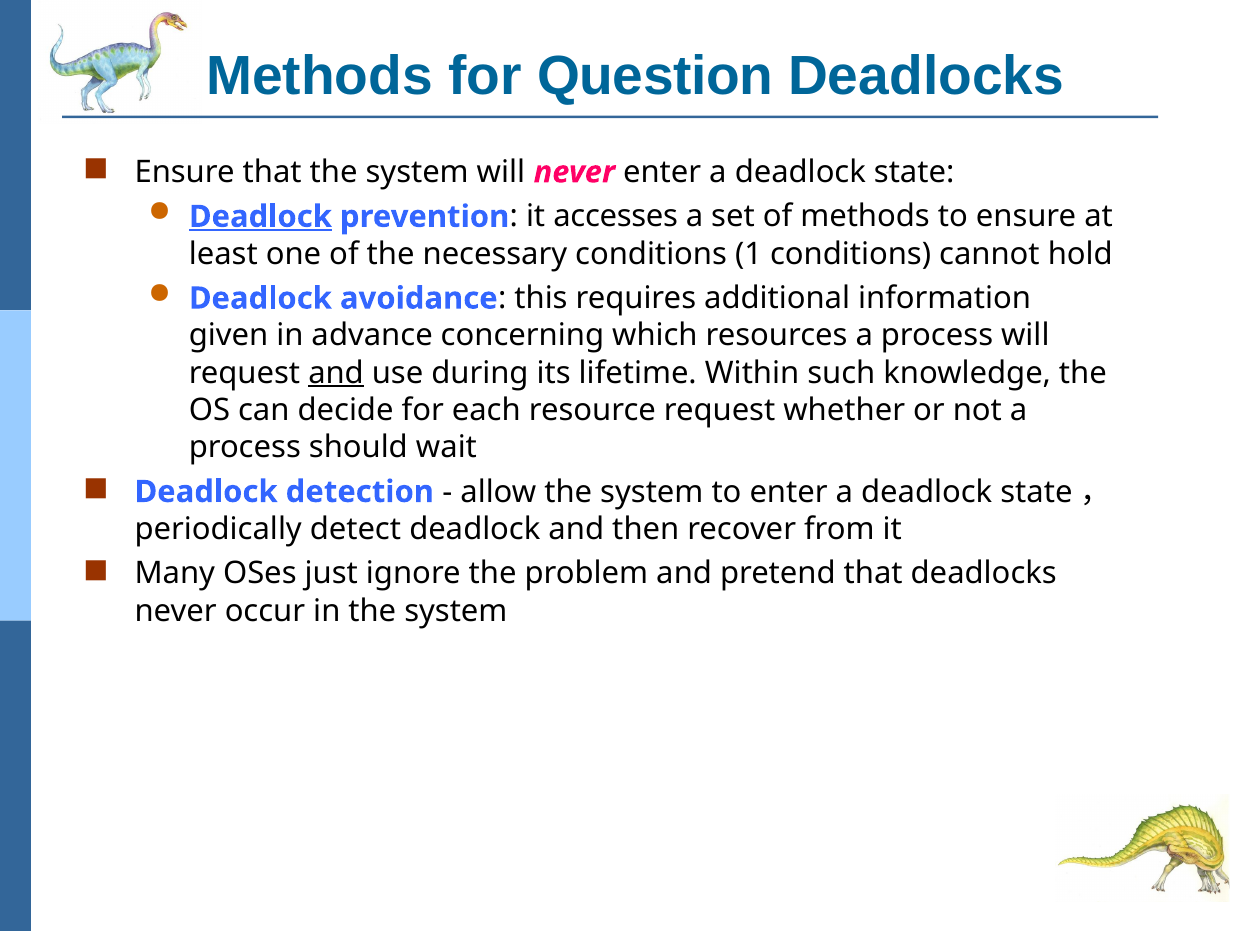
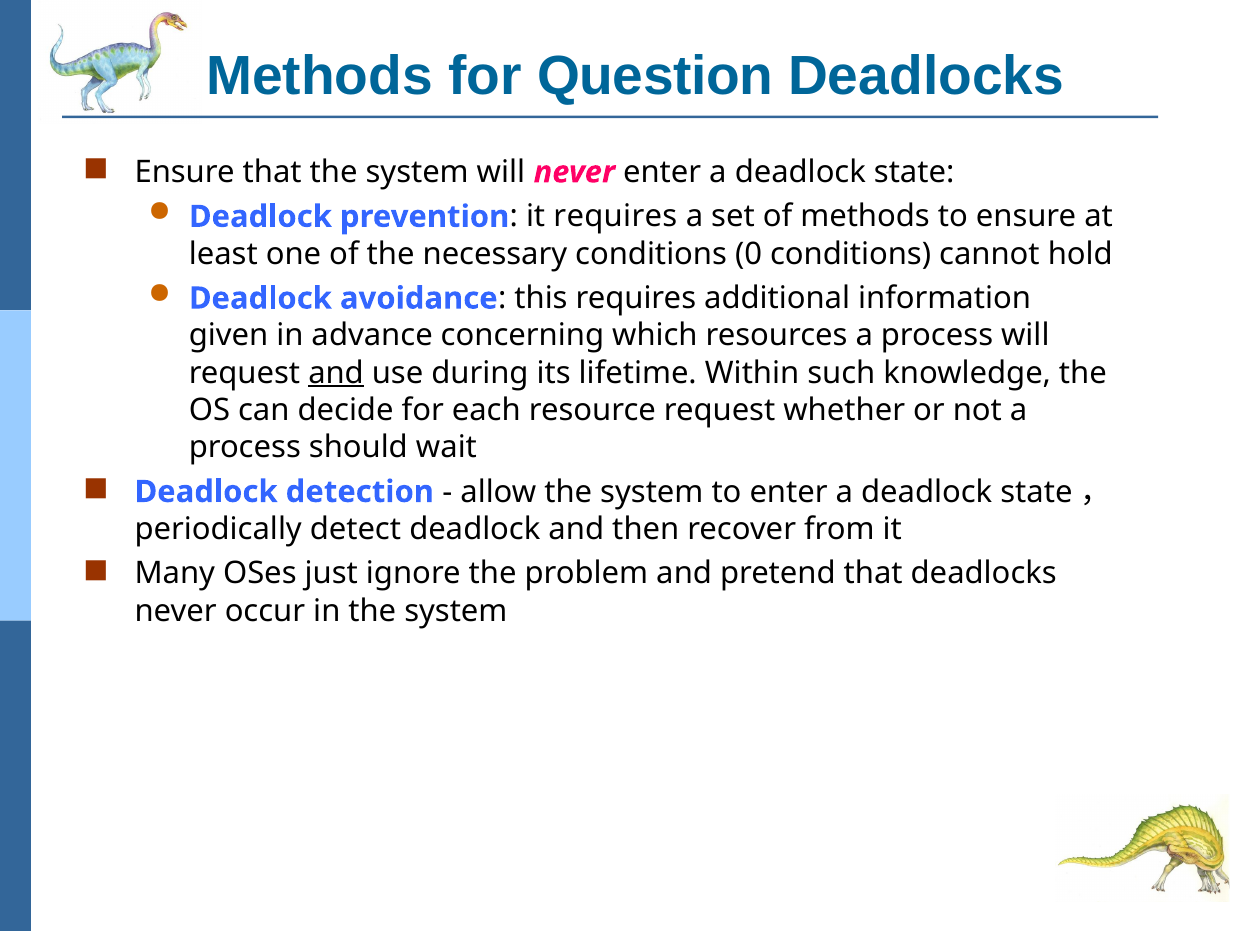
Deadlock underline: present -> none (260, 217)
it accesses: accesses -> requires (615, 217)
1: 1 -> 0 (749, 254)
